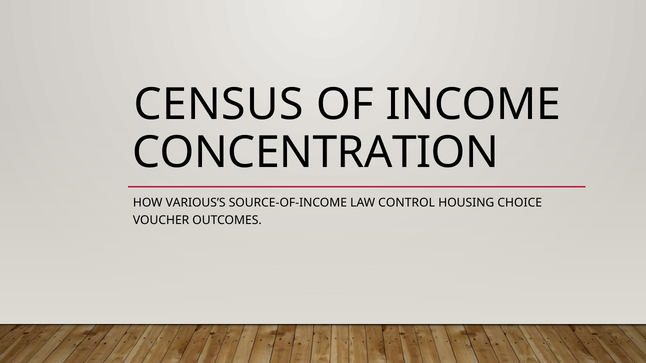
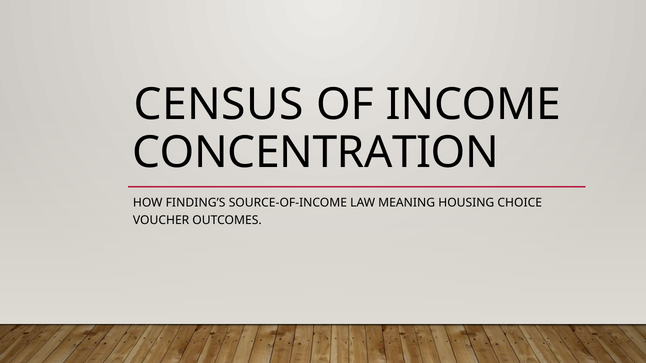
VARIOUS’S: VARIOUS’S -> FINDING’S (196, 203)
CONTROL: CONTROL -> MEANING (407, 203)
